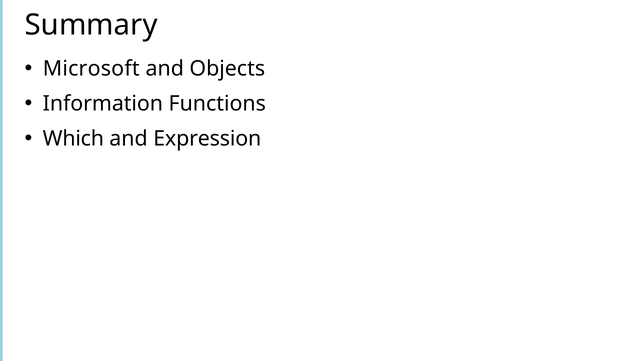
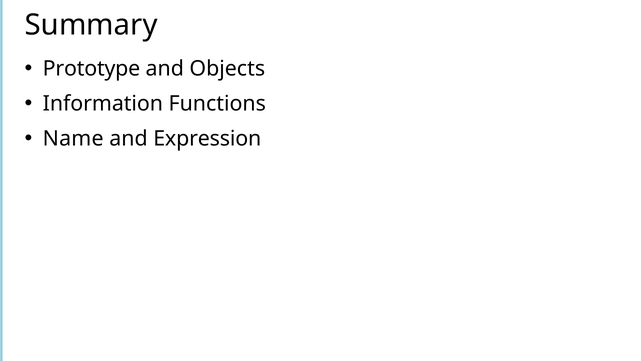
Microsoft: Microsoft -> Prototype (91, 69)
Which: Which -> Name (73, 139)
